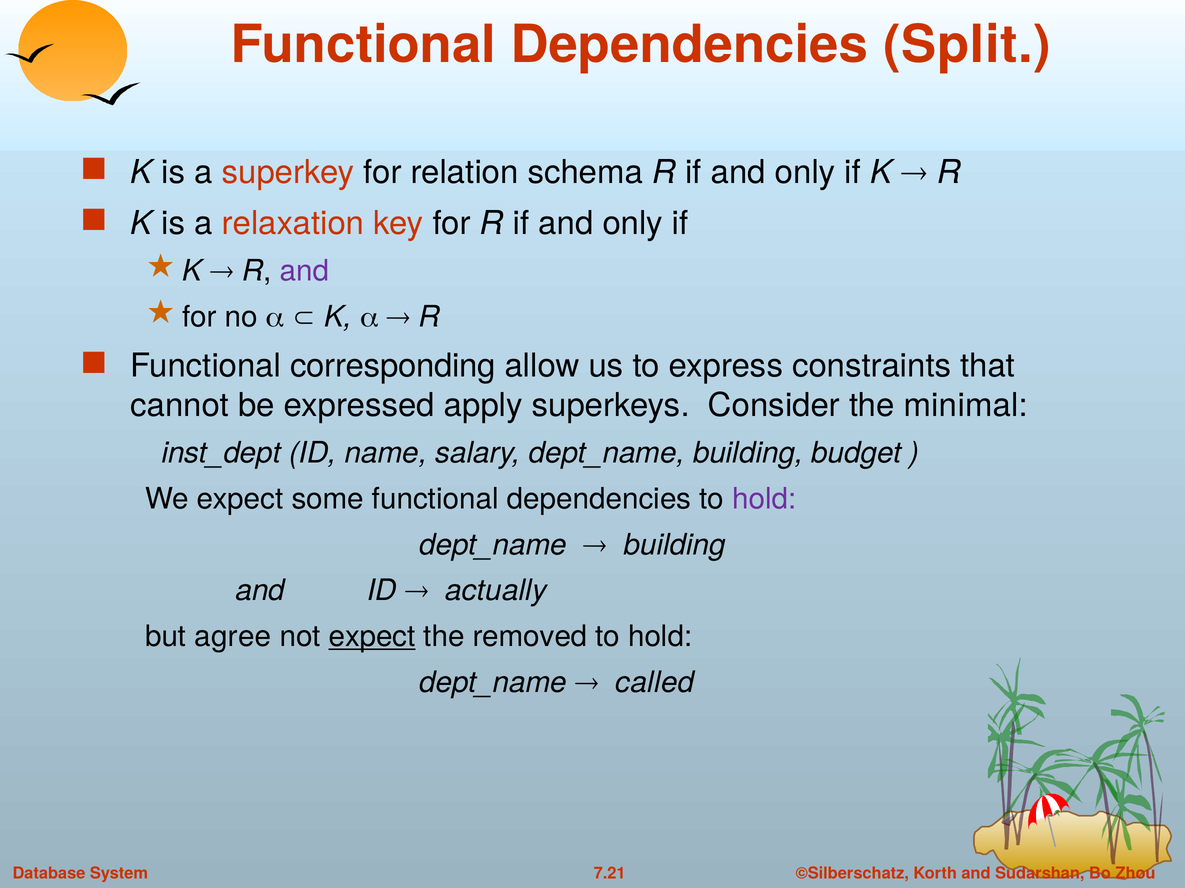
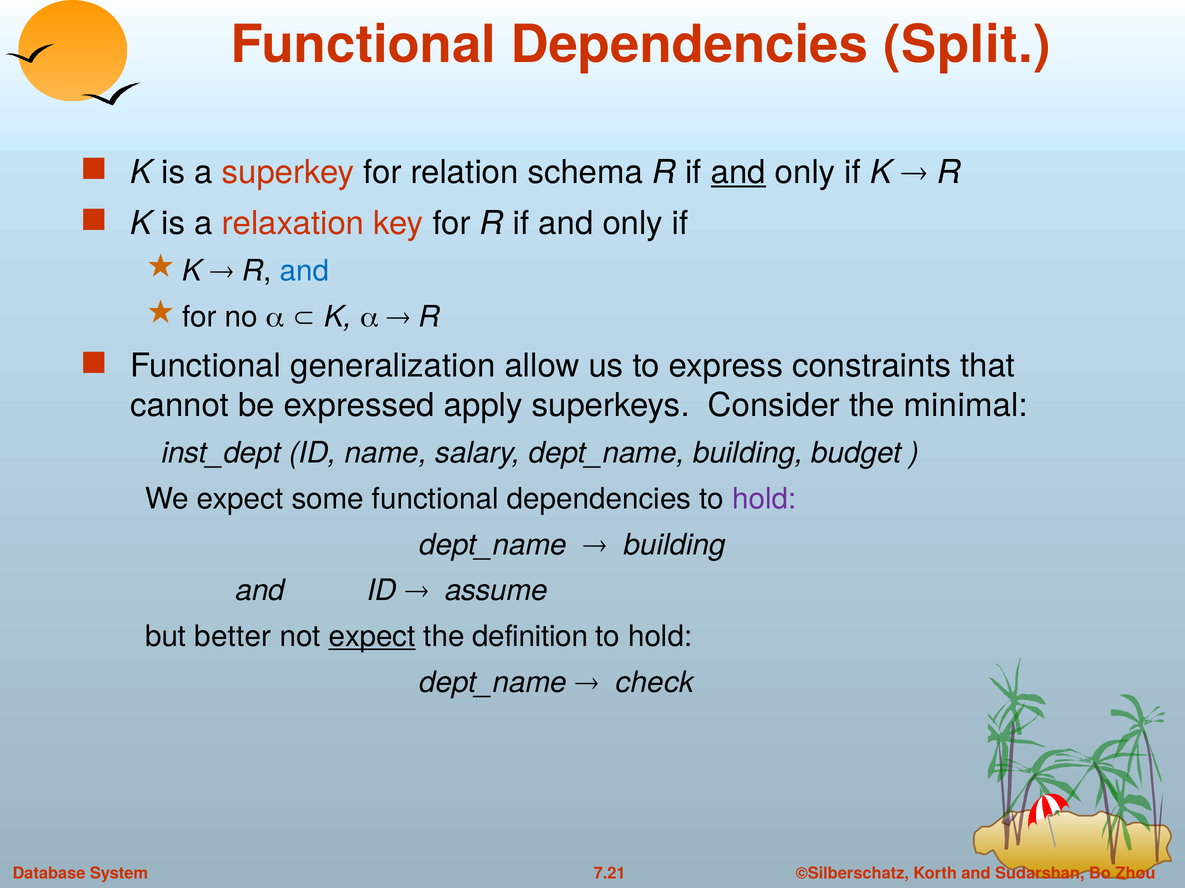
and underline: none -> present (738, 172)
and colour: purple -> blue (304, 271)
corresponding: corresponding -> generalization (393, 366)
actually: actually -> assume (496, 591)
agree: agree -> better (233, 637)
removed: removed -> definition (530, 637)
called: called -> check (655, 683)
